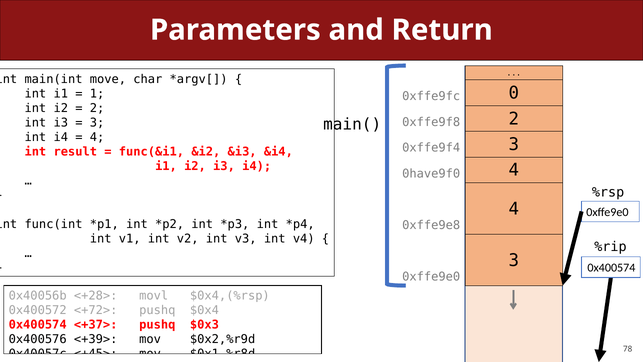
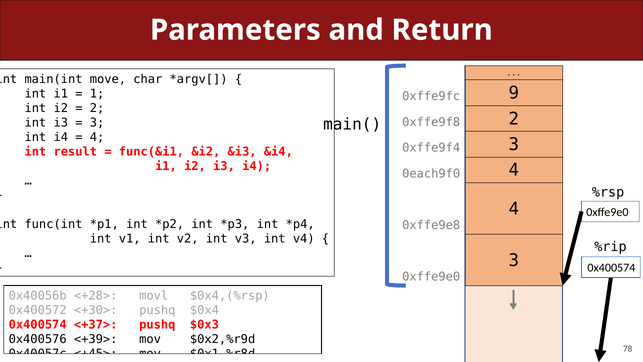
0: 0 -> 9 (514, 93)
0have9f0: 0have9f0 -> 0each9f0 (431, 173)
<+72>: <+72> -> <+30> (96, 310)
